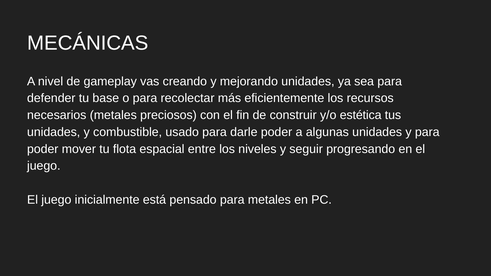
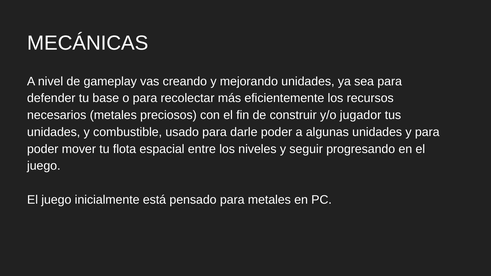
estética: estética -> jugador (361, 115)
